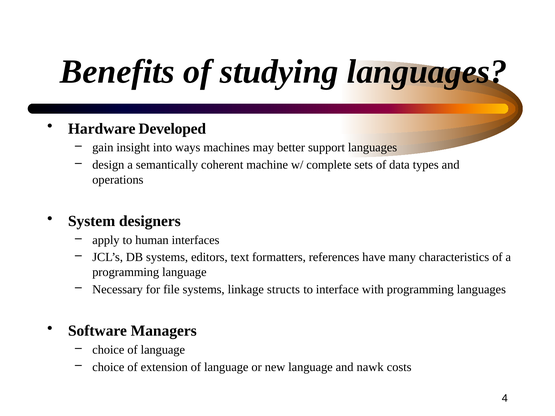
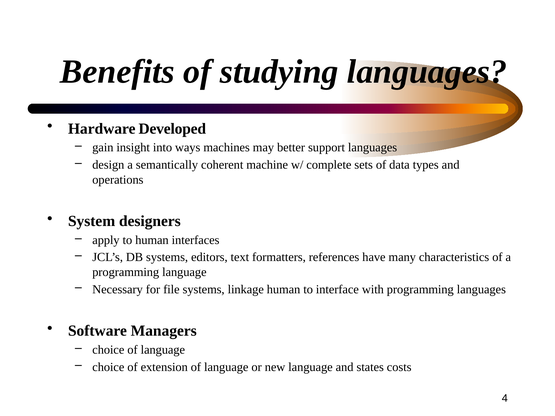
linkage structs: structs -> human (284, 289)
nawk: nawk -> states (370, 367)
